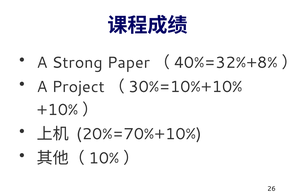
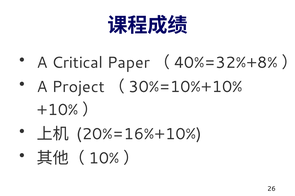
Strong: Strong -> Critical (77, 63)
20%=70%+10%: 20%=70%+10% -> 20%=16%+10% (139, 134)
